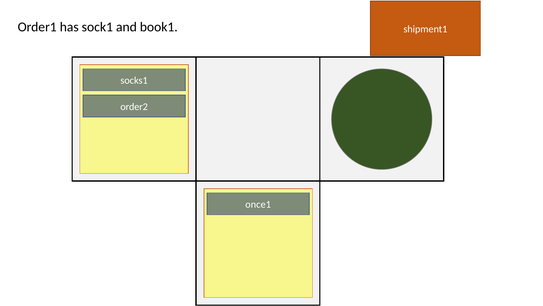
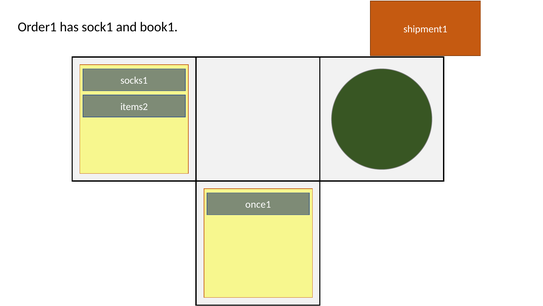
order2: order2 -> items2 (134, 106)
